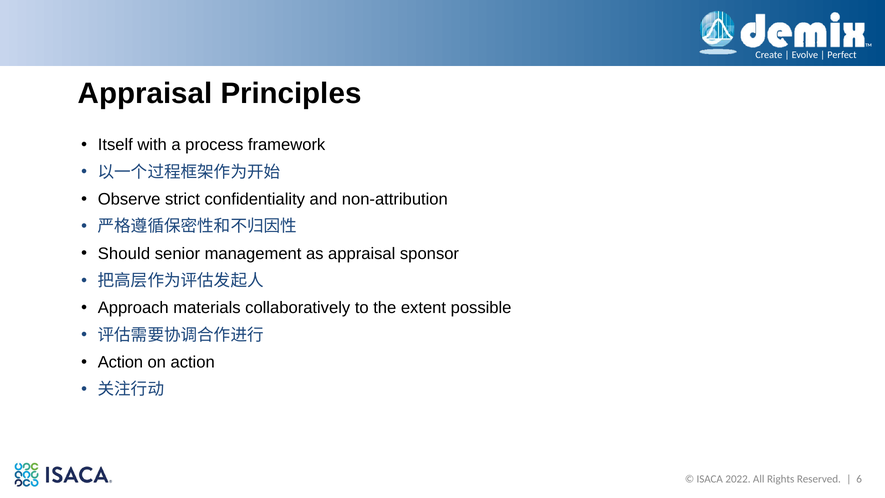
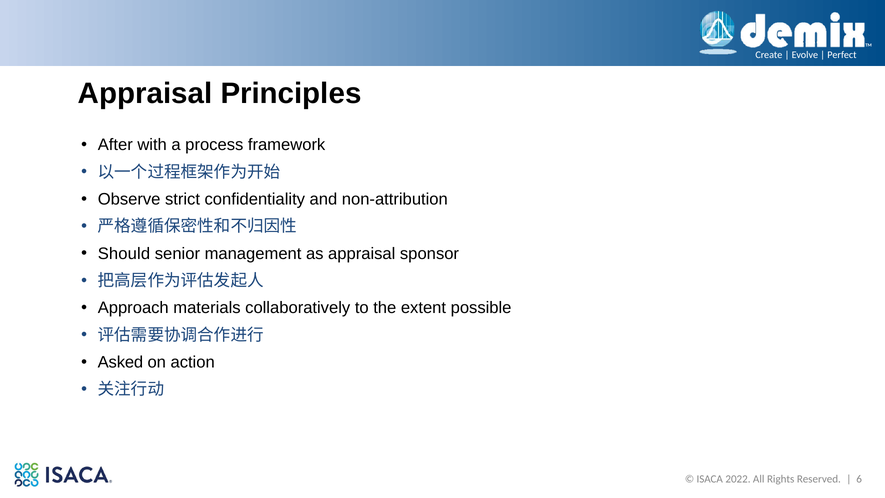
Itself: Itself -> After (115, 145)
Action: Action -> Asked (120, 362)
